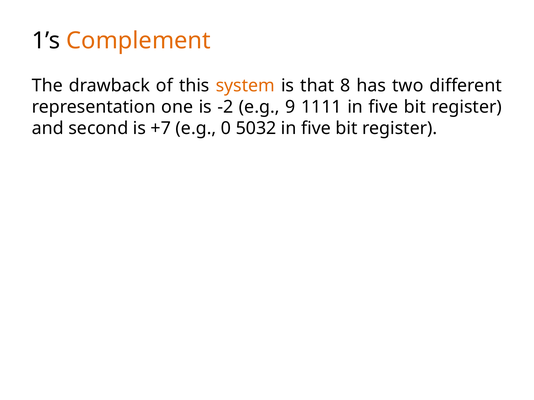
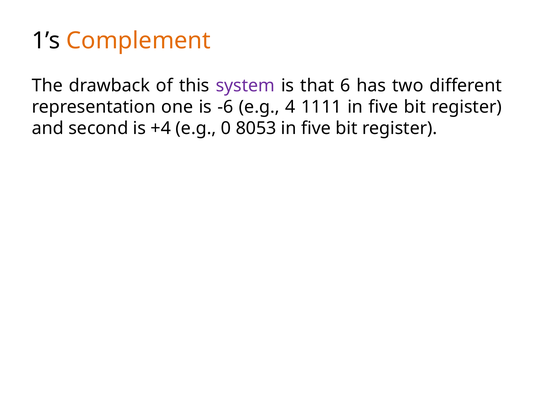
system colour: orange -> purple (245, 86)
8: 8 -> 6 (345, 86)
-2: -2 -> -6 (225, 107)
9: 9 -> 4 (290, 107)
+7: +7 -> +4 (161, 128)
5032: 5032 -> 8053 (256, 128)
